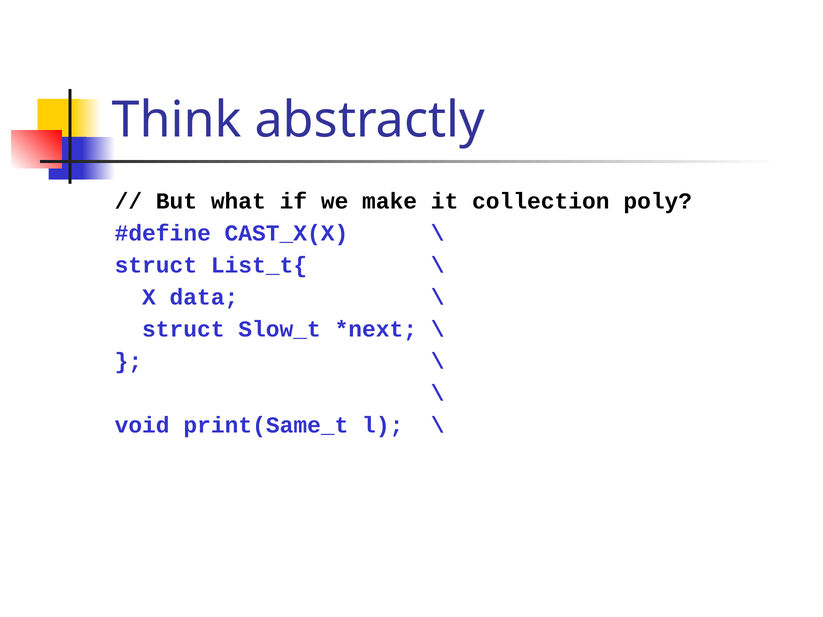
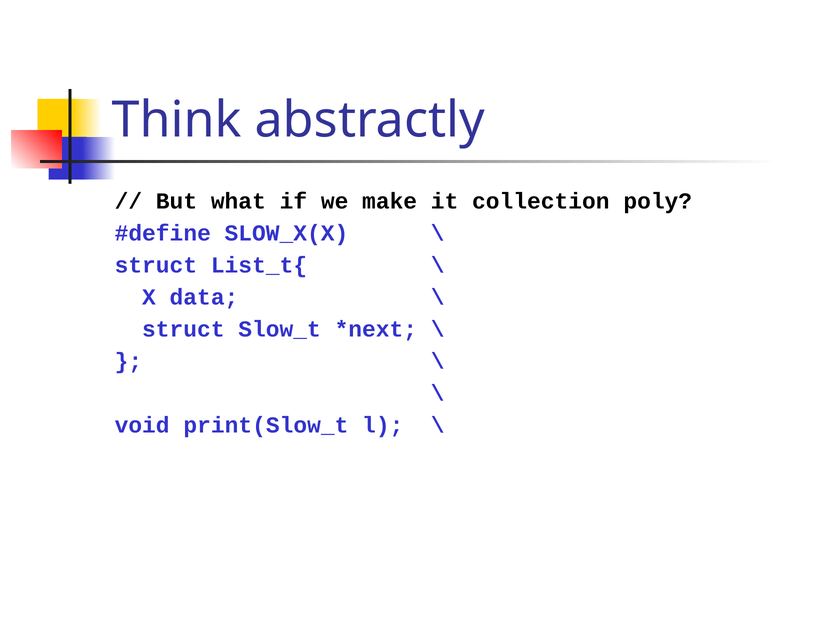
CAST_X(X: CAST_X(X -> SLOW_X(X (286, 233)
print(Same_t: print(Same_t -> print(Slow_t (266, 425)
